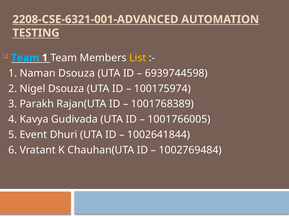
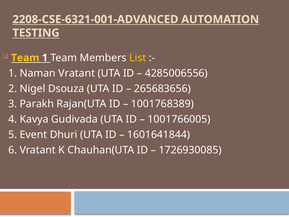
Team colour: light blue -> yellow (25, 58)
Naman Dsouza: Dsouza -> Vratant (77, 73)
6939744598: 6939744598 -> 4285006556 (176, 73)
100175974: 100175974 -> 265683656 (162, 88)
1002641844: 1002641844 -> 1601641844 (159, 135)
1002769484: 1002769484 -> 1726930085 (190, 150)
